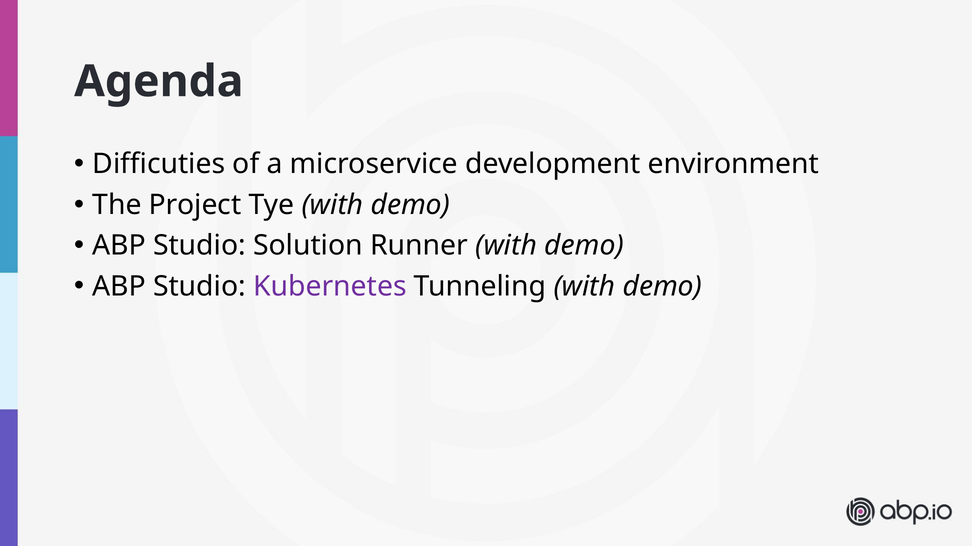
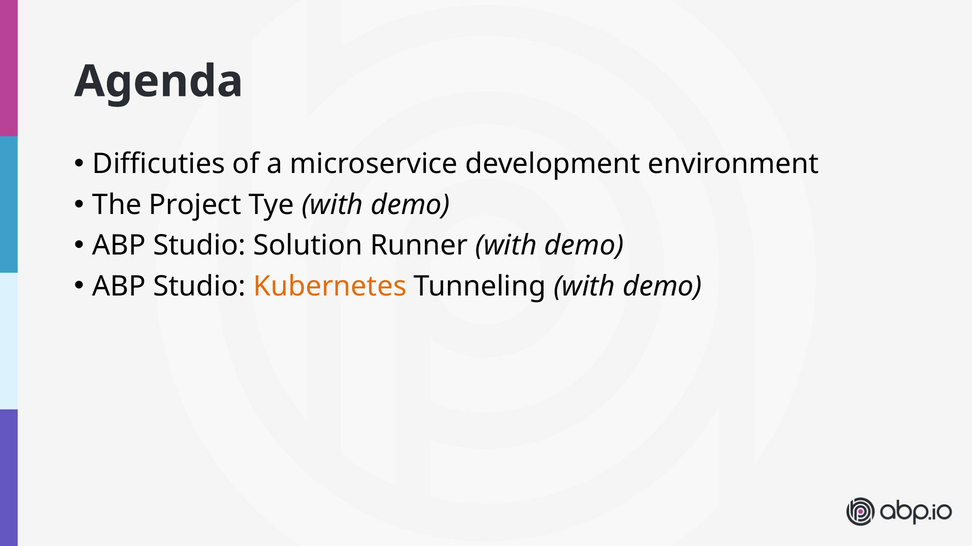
Kubernetes colour: purple -> orange (330, 287)
